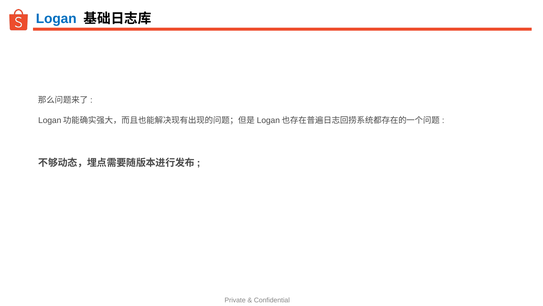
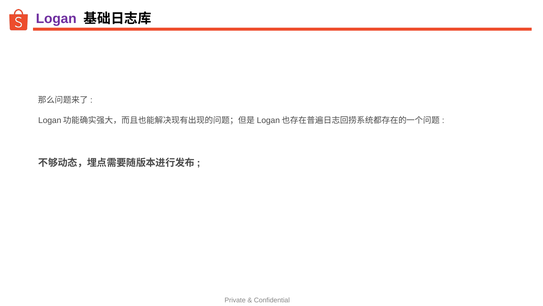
Logan colour: blue -> purple (56, 19)
